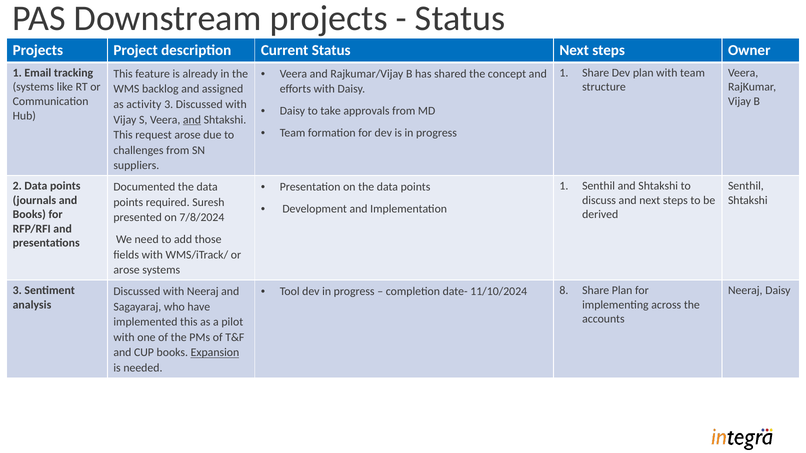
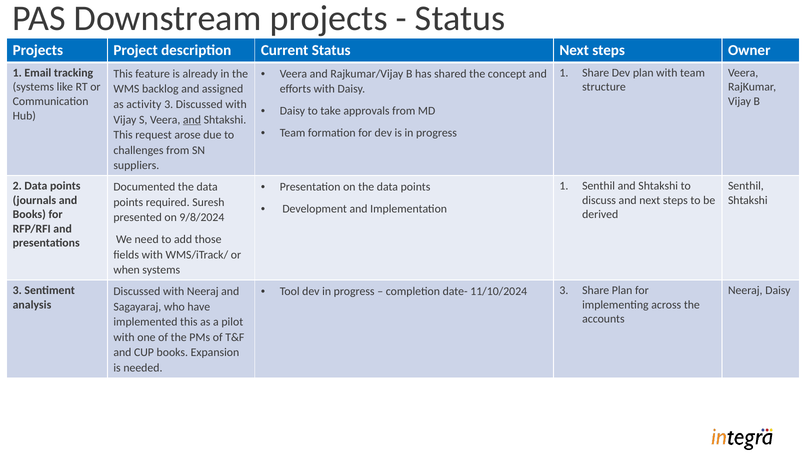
7/8/2024: 7/8/2024 -> 9/8/2024 (202, 218)
arose: arose -> when (127, 270)
11/10/2024 8: 8 -> 3 (564, 291)
Expansion underline: present -> none (215, 353)
